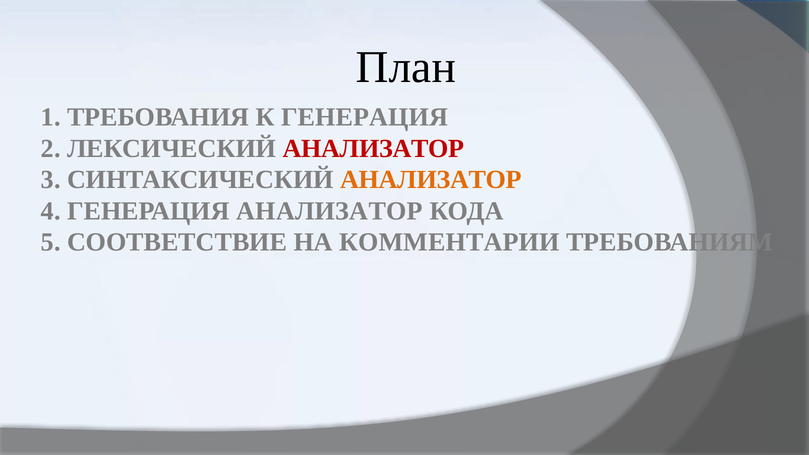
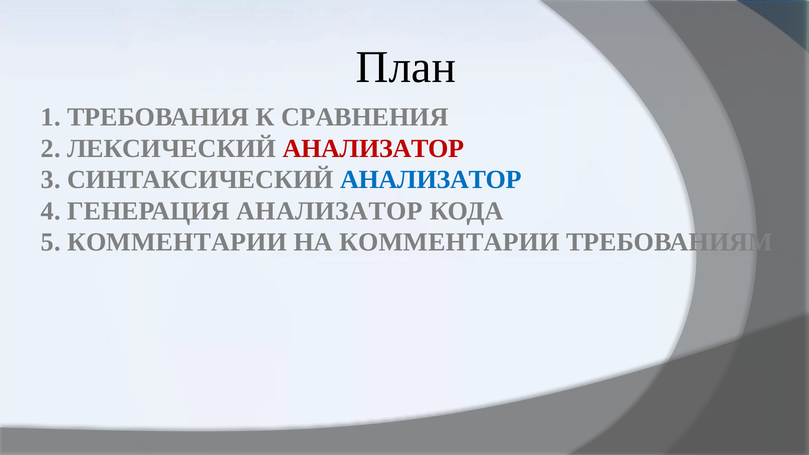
К ГЕНЕРАЦИЯ: ГЕНЕРАЦИЯ -> СРАВНЕНИЯ (365, 117)
АНАЛИЗАТОР colour: orange -> blue (431, 180)
5 СООТВЕТСТВИЕ: СООТВЕТСТВИЕ -> КОММЕНТАРИИ (177, 242)
